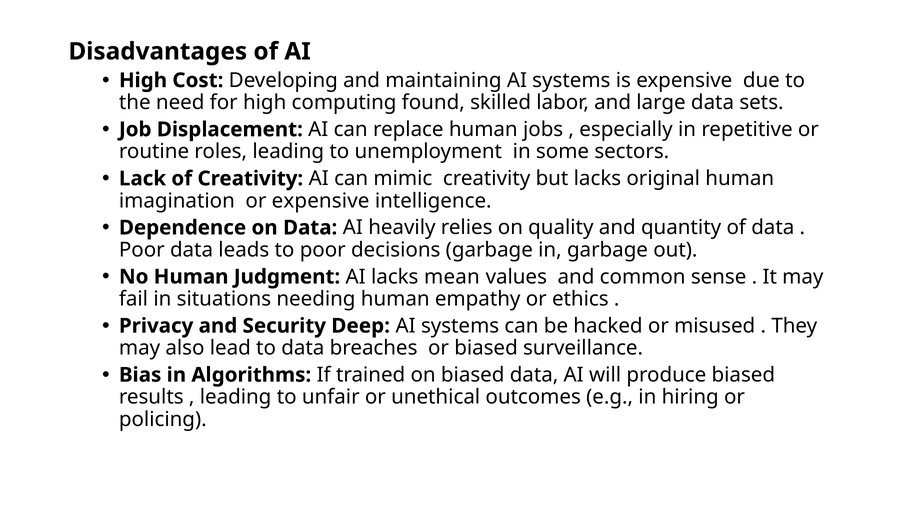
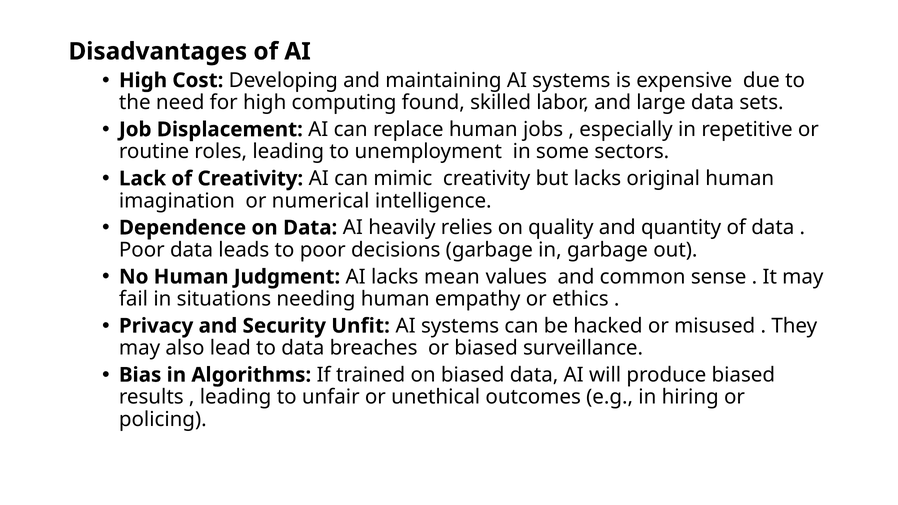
or expensive: expensive -> numerical (321, 201)
Deep: Deep -> Unfit (361, 326)
